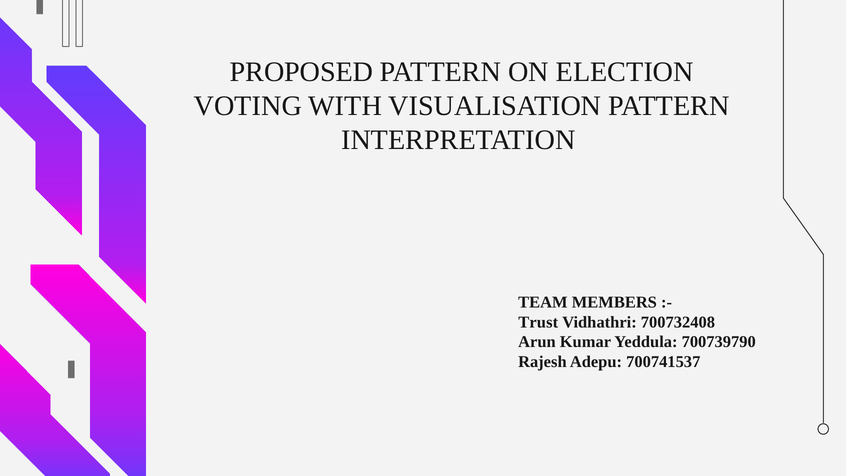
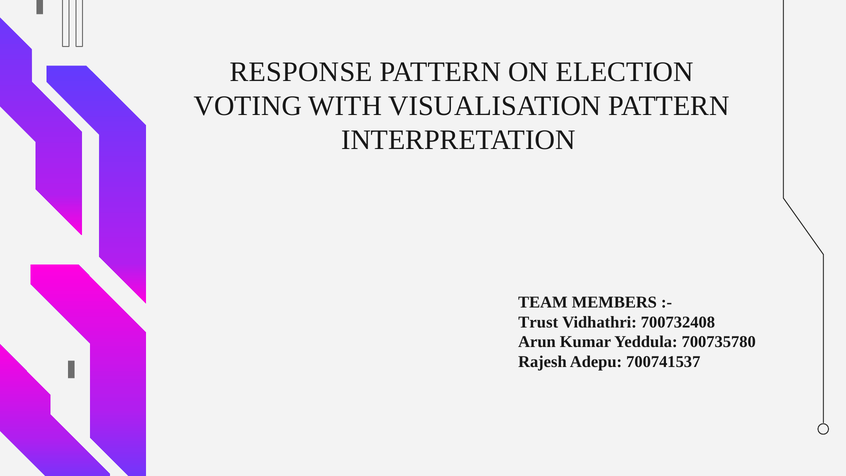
PROPOSED: PROPOSED -> RESPONSE (301, 72)
700739790: 700739790 -> 700735780 (719, 342)
